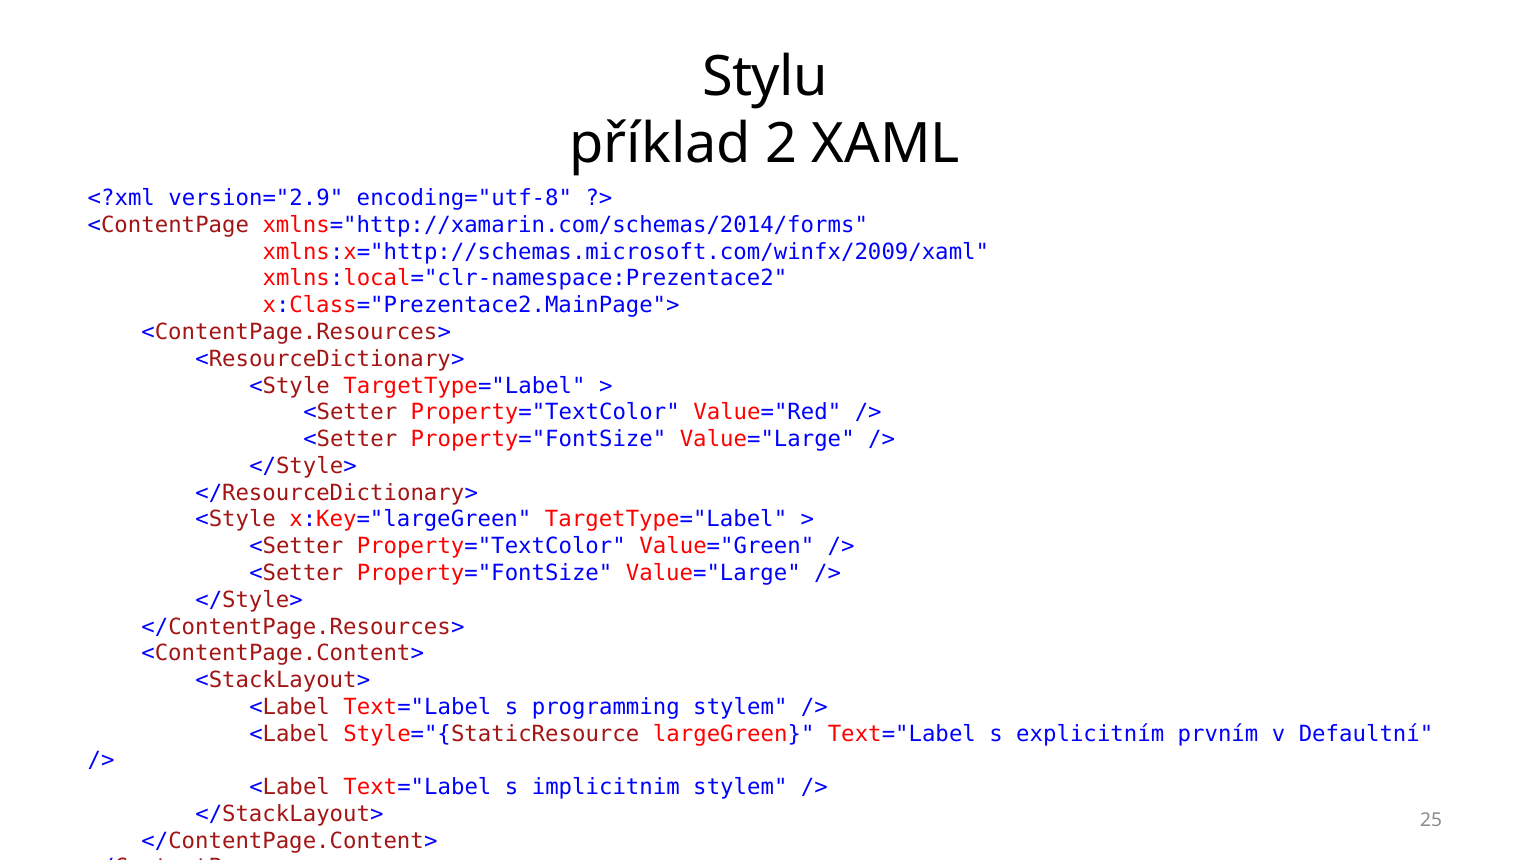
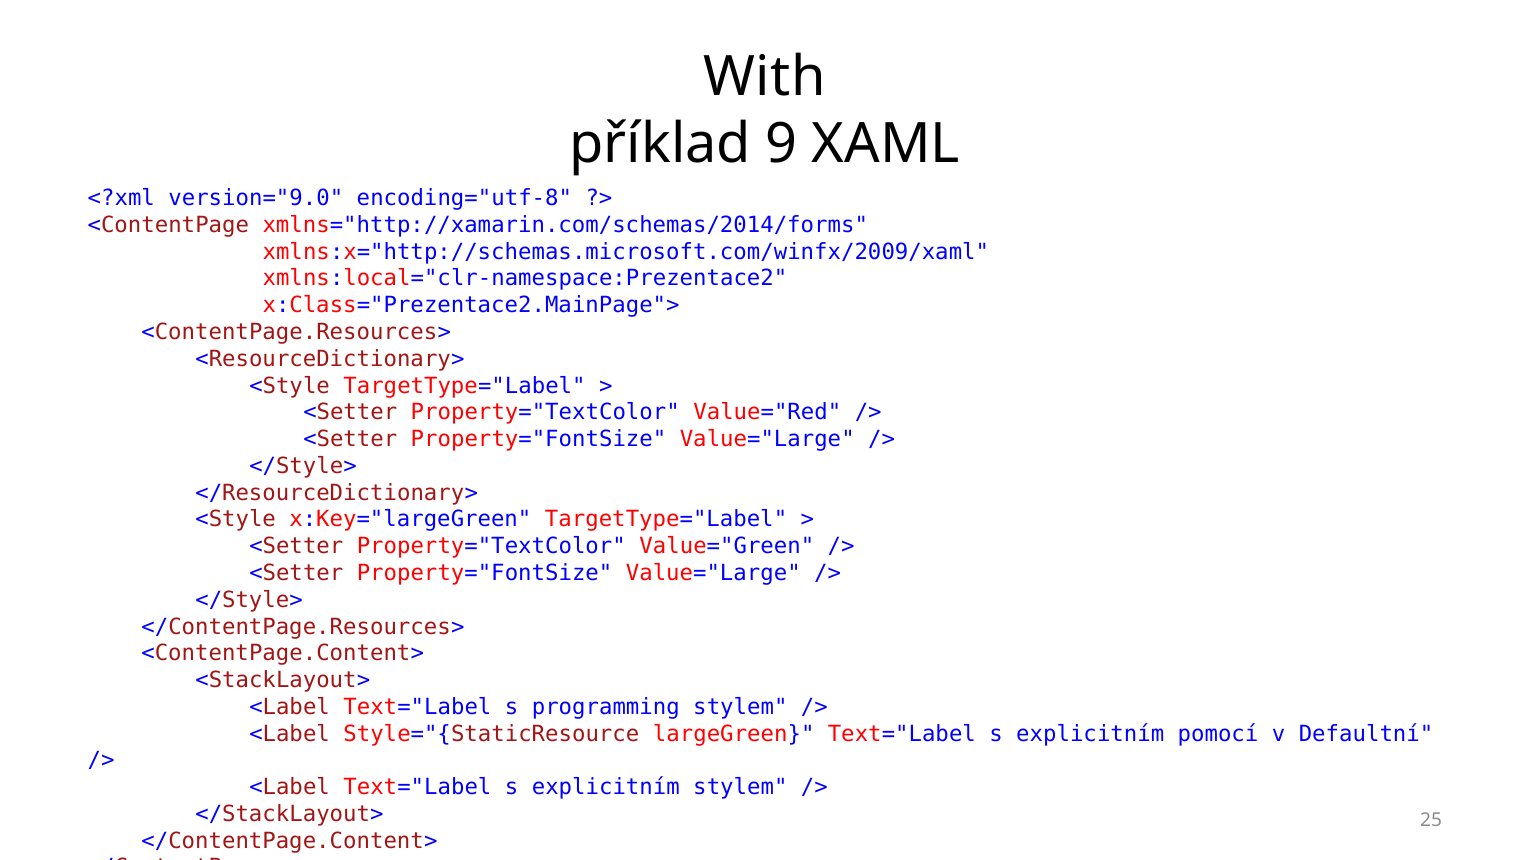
Stylu: Stylu -> With (765, 78)
2: 2 -> 9 (782, 144)
version="2.9: version="2.9 -> version="9.0 (256, 198)
prvním: prvním -> pomocí (1218, 734)
<Label Text="Label s implicitnim: implicitnim -> explicitním (606, 788)
